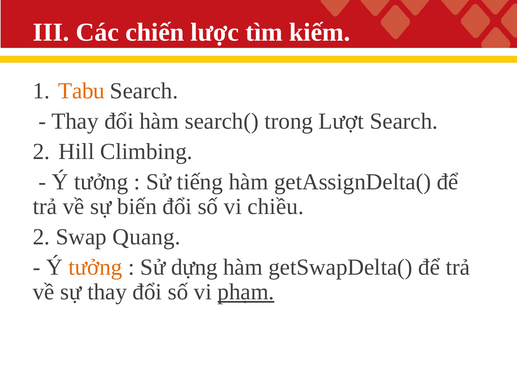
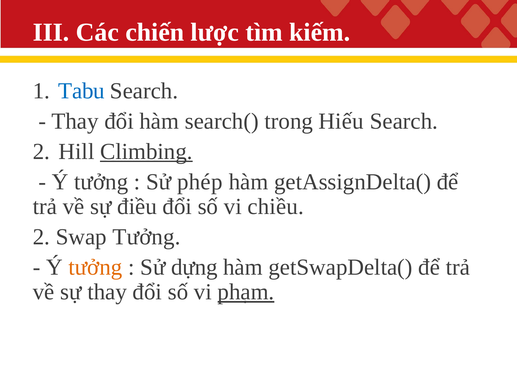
Tabu colour: orange -> blue (82, 91)
Lượt: Lượt -> Hiếu (341, 121)
Climbing underline: none -> present (146, 151)
tiếng: tiếng -> phép (200, 182)
biến: biến -> điều (137, 206)
Swap Quang: Quang -> Tưởng (147, 237)
